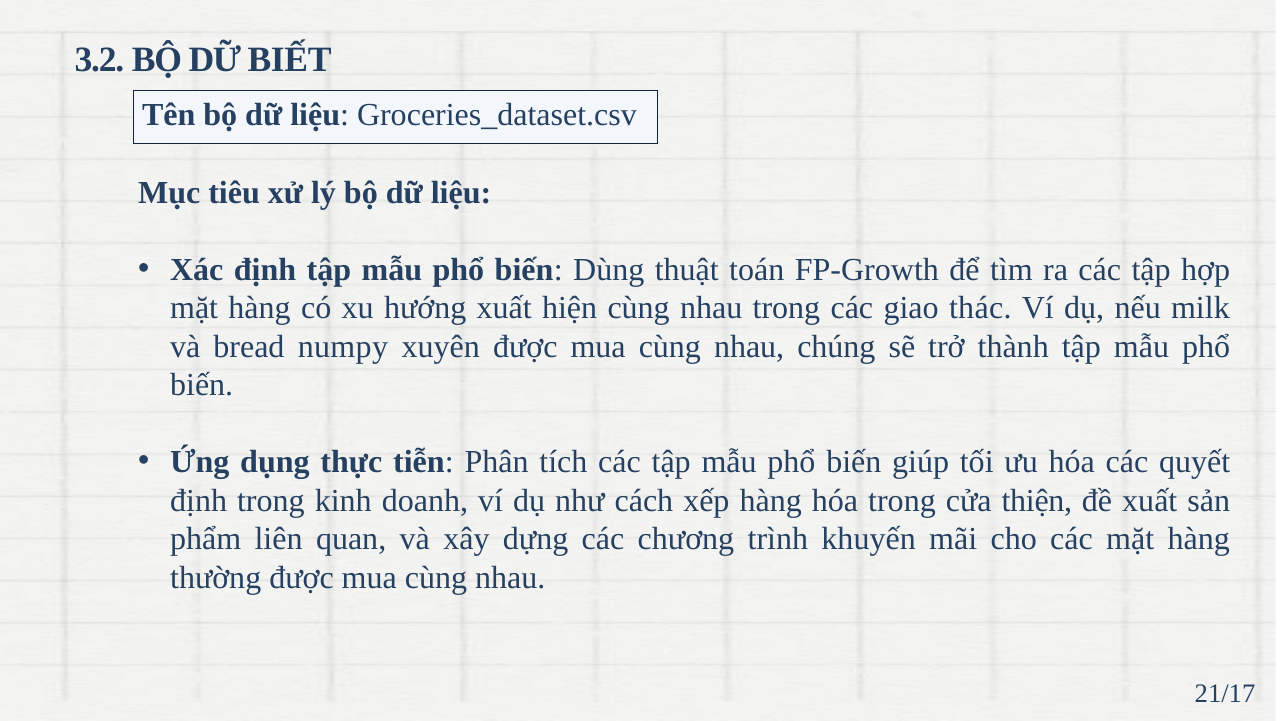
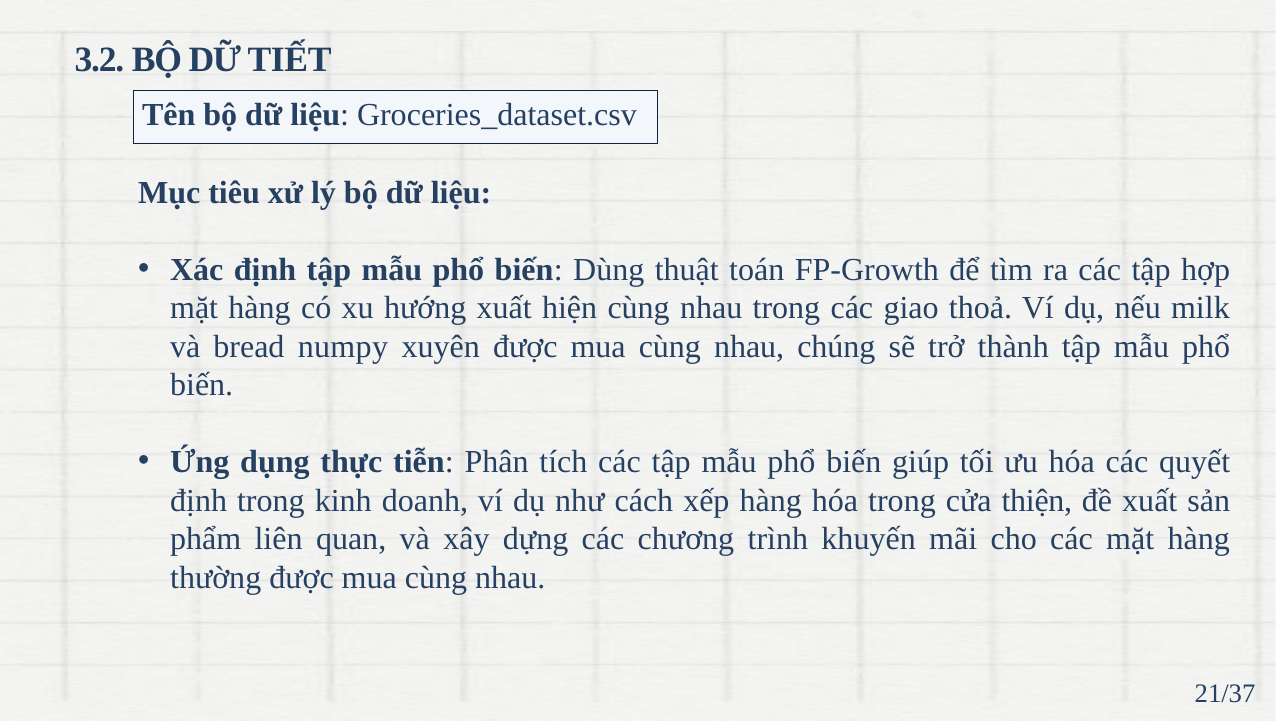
BIẾT: BIẾT -> TIẾT (290, 60)
thác: thác -> thoả (980, 308)
21/17: 21/17 -> 21/37 (1225, 693)
